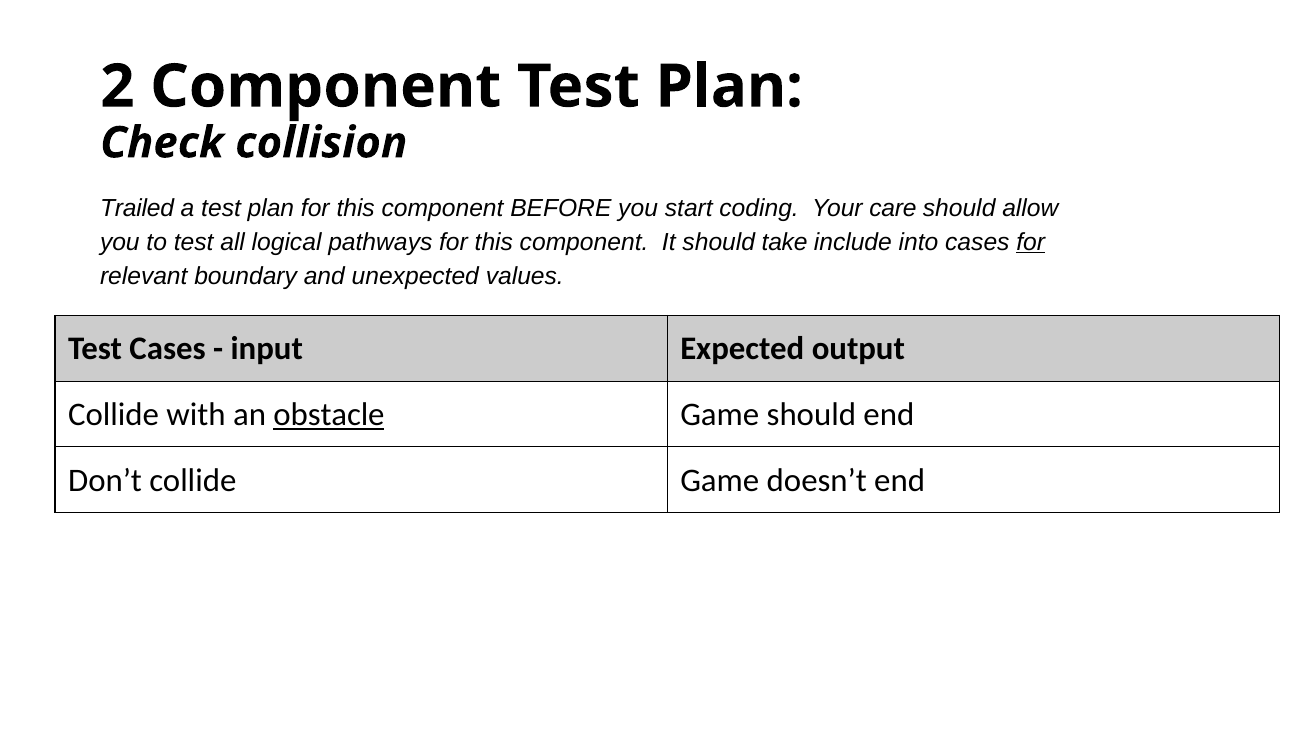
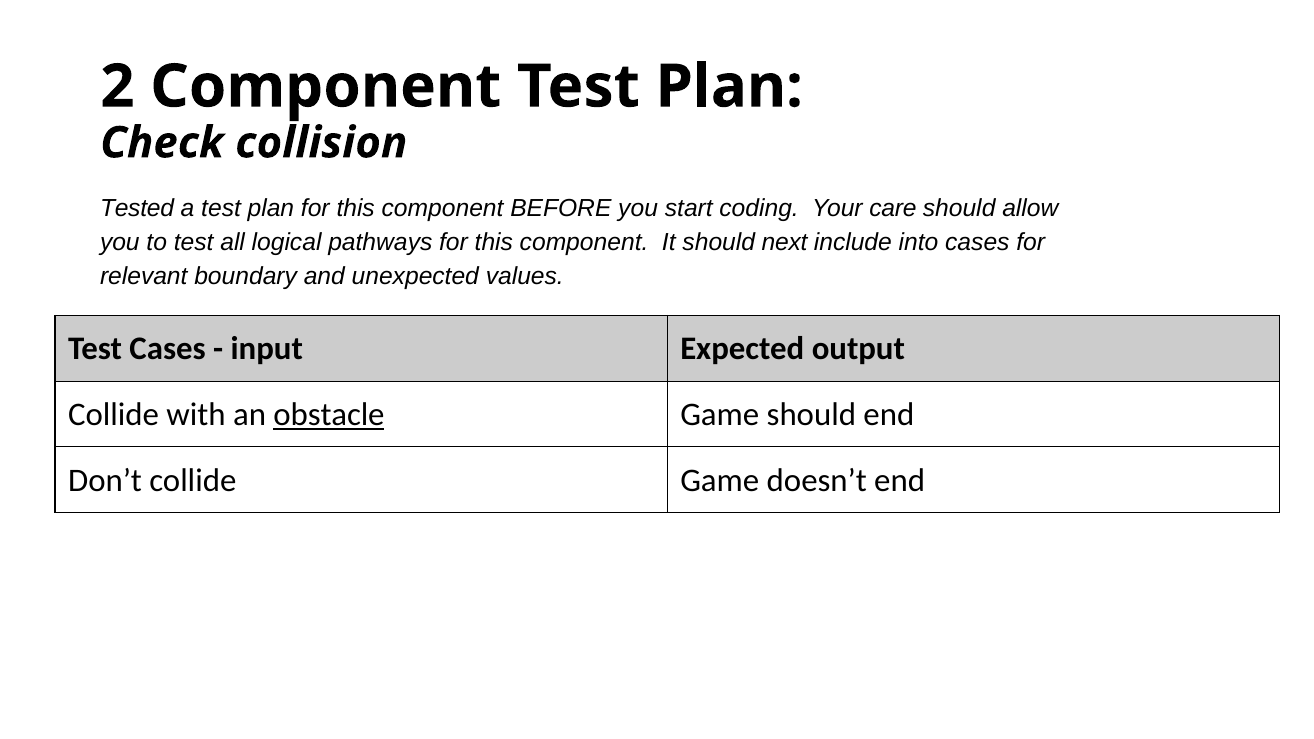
Trailed: Trailed -> Tested (137, 208)
take: take -> next (785, 242)
for underline: present -> none (1031, 242)
